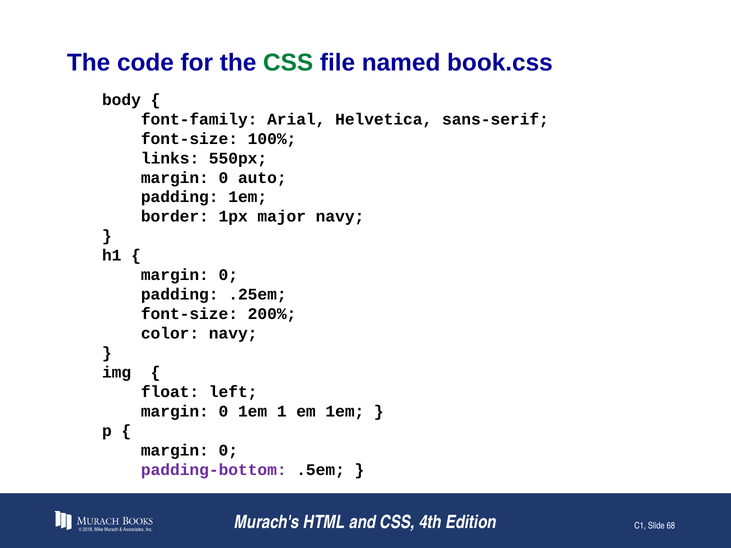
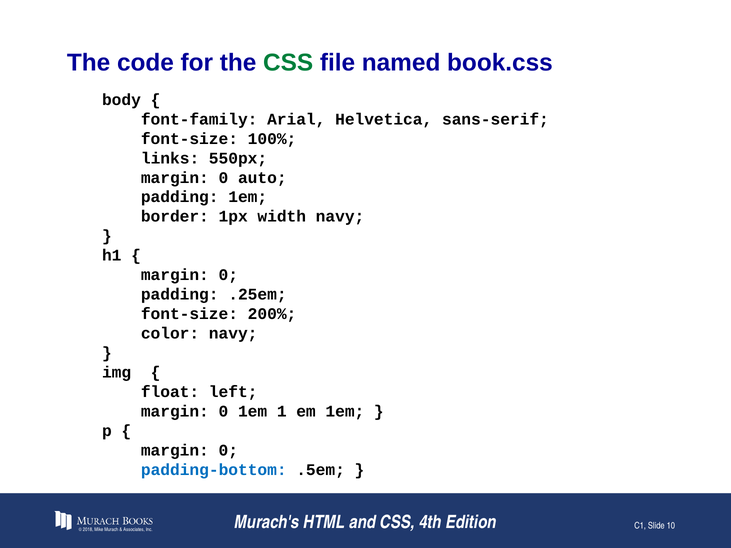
major: major -> width (282, 217)
padding-bottom colour: purple -> blue (214, 470)
68: 68 -> 10 (671, 526)
